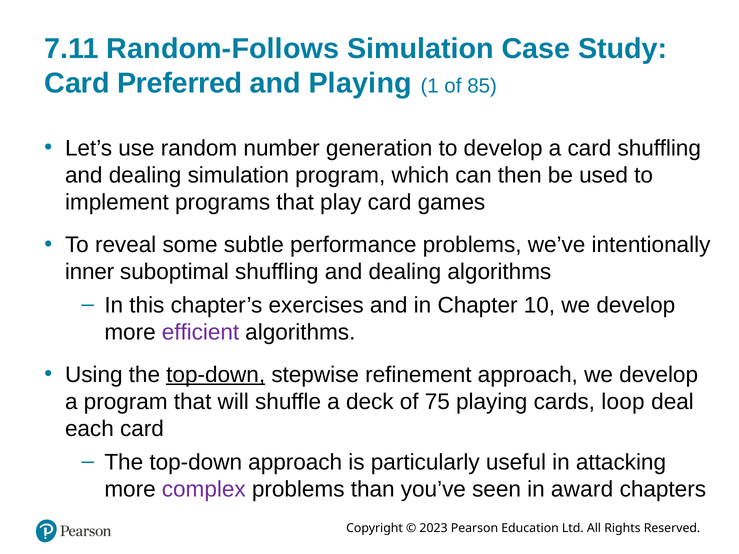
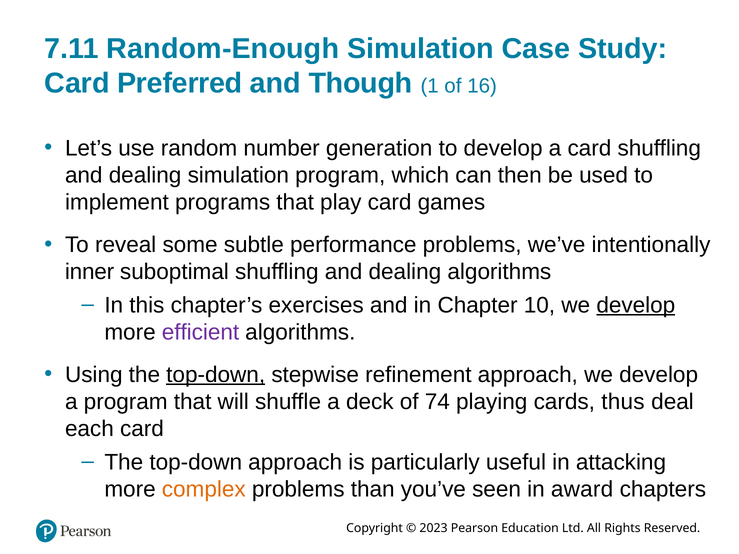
Random-Follows: Random-Follows -> Random-Enough (223, 49)
and Playing: Playing -> Though (360, 83)
85: 85 -> 16 (482, 86)
develop underline: none -> present (636, 305)
75: 75 -> 74 (437, 402)
loop: loop -> thus (623, 402)
complex colour: purple -> orange (204, 489)
